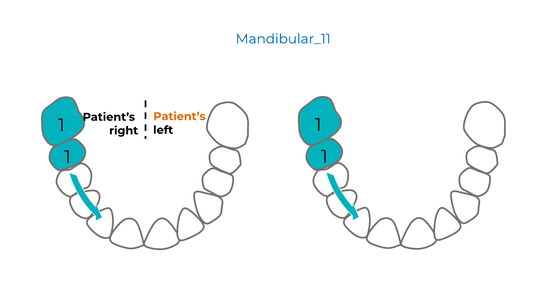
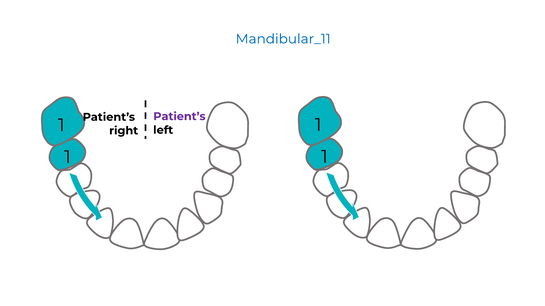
Patient’s colour: orange -> purple (179, 117)
